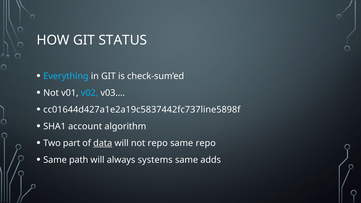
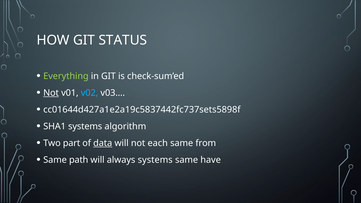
Everything colour: light blue -> light green (66, 76)
Not underline: none -> present (51, 93)
cc01644d427a1e2a19c5837442fc737line5898f: cc01644d427a1e2a19c5837442fc737line5898f -> cc01644d427a1e2a19c5837442fc737sets5898f (142, 110)
SHA1 account: account -> systems (85, 126)
not repo: repo -> each (158, 143)
same repo: repo -> from (206, 143)
adds: adds -> have (211, 160)
